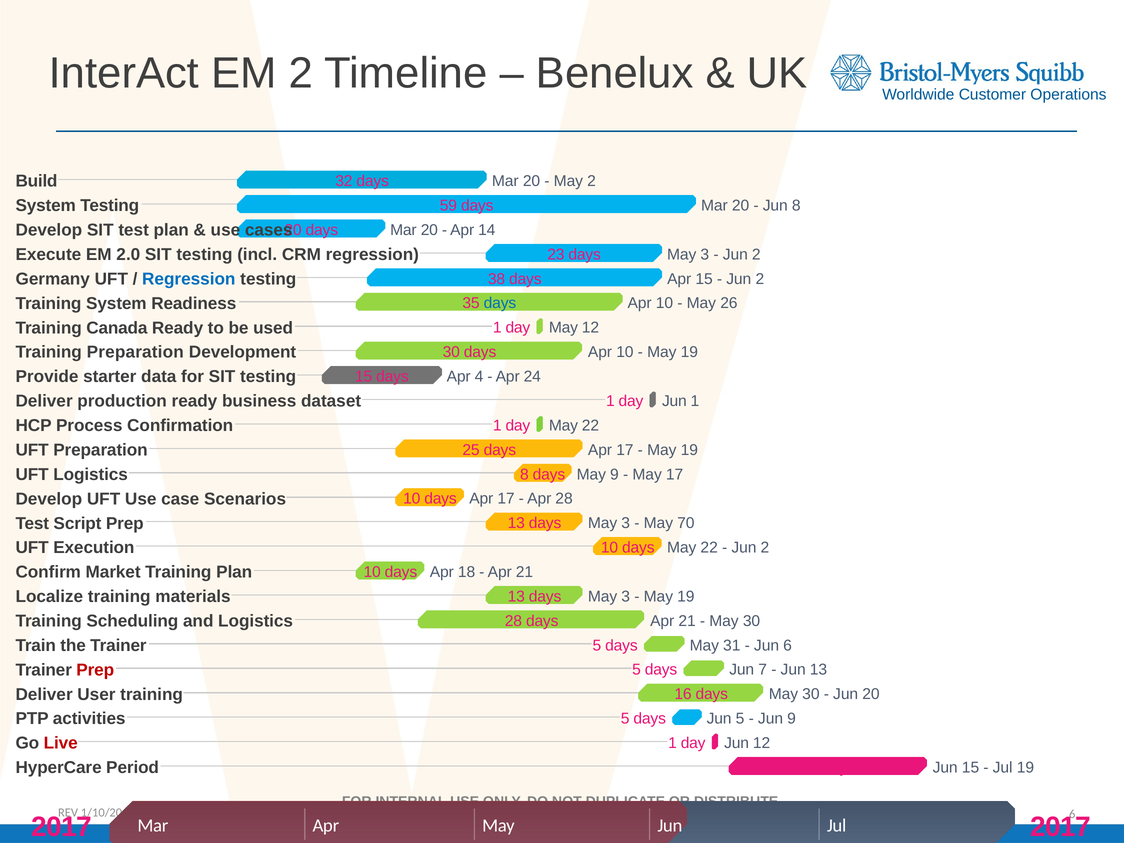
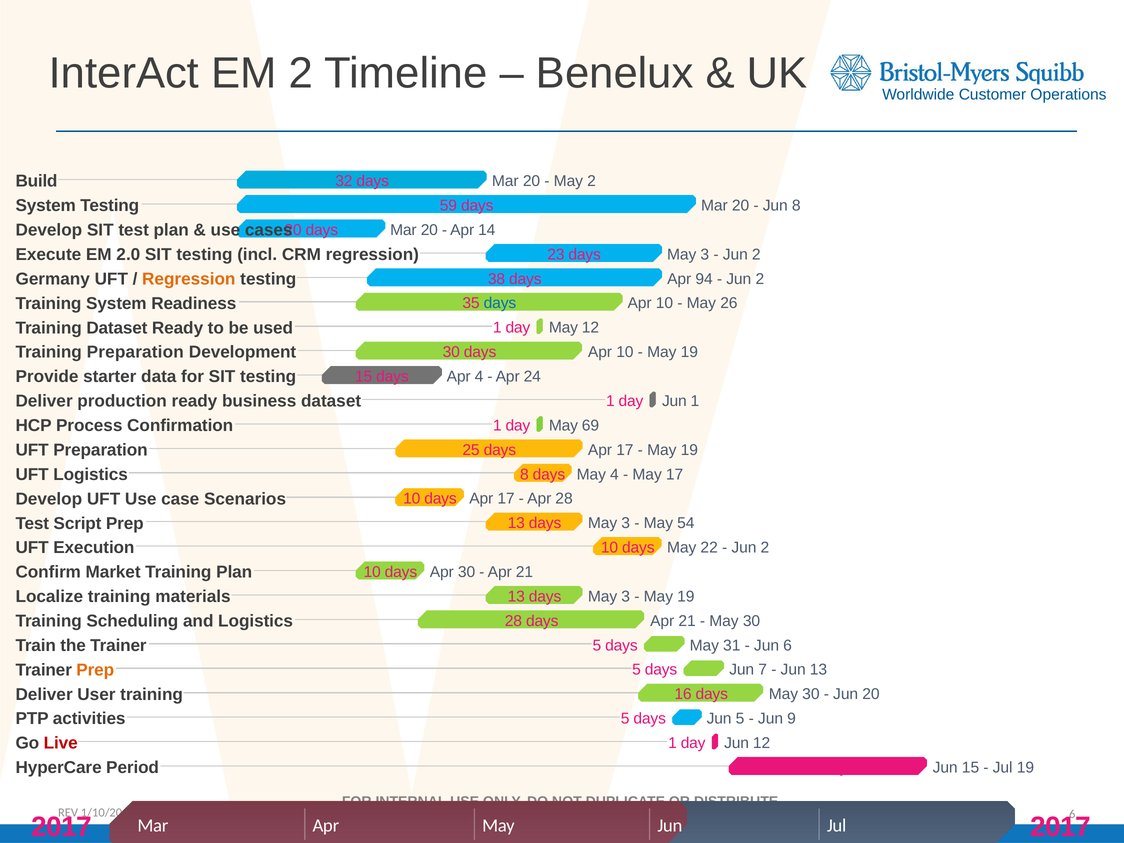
Regression colour: blue -> orange (189, 279)
Apr 15: 15 -> 94 (704, 279)
Training Canada: Canada -> Dataset (117, 328)
day May 22: 22 -> 69 (590, 426)
May 9: 9 -> 4 (614, 474)
70: 70 -> 54 (686, 523)
Apr 18: 18 -> 30 (467, 572)
Prep colour: red -> orange (95, 670)
